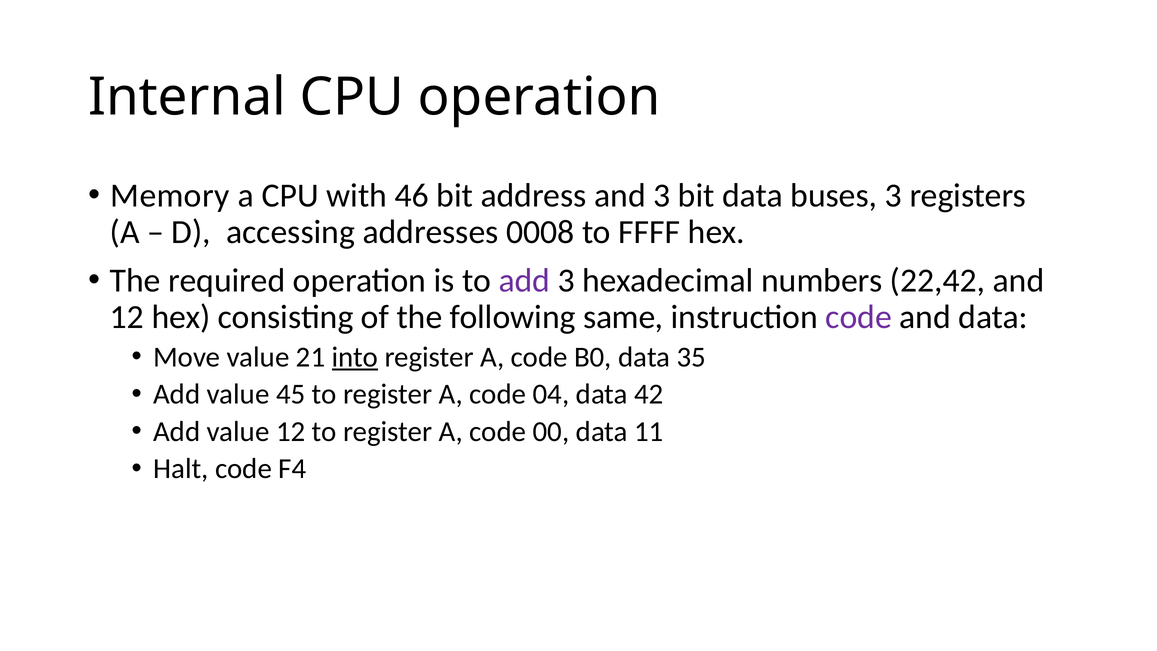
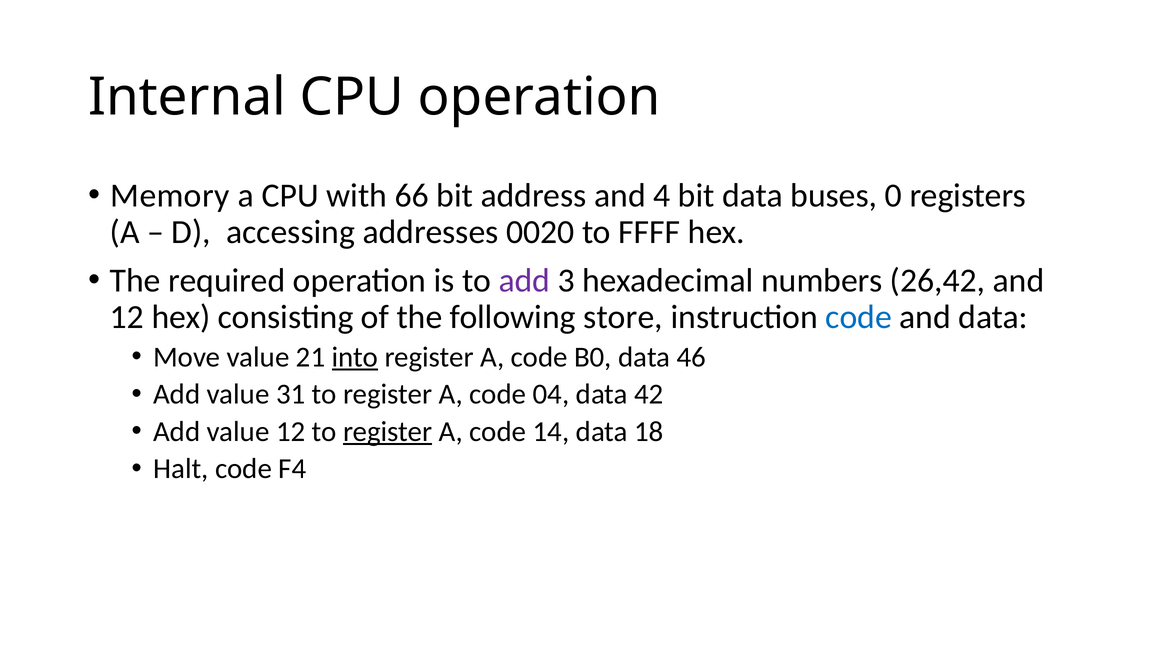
46: 46 -> 66 (412, 196)
and 3: 3 -> 4 (662, 196)
buses 3: 3 -> 0 (893, 196)
0008: 0008 -> 0020 (540, 232)
22,42: 22,42 -> 26,42 (938, 281)
same: same -> store (623, 317)
code colour: purple -> blue (859, 317)
35: 35 -> 46 (691, 357)
45: 45 -> 31 (291, 394)
register underline: none -> present (388, 431)
00: 00 -> 14 (551, 431)
11: 11 -> 18 (649, 431)
